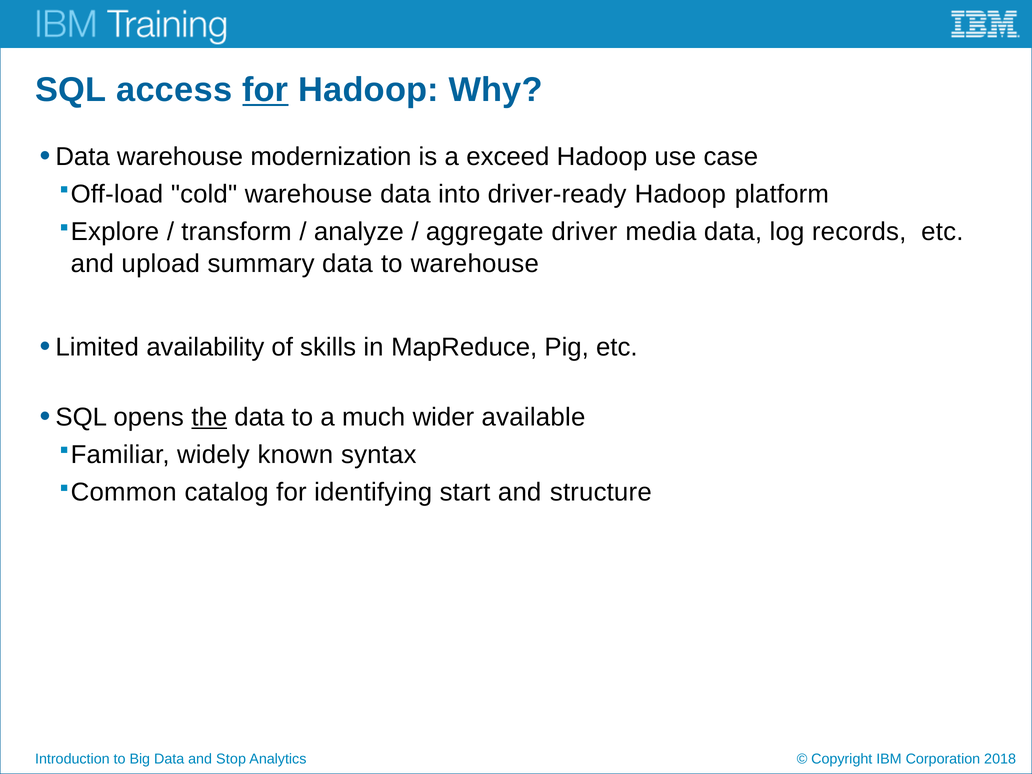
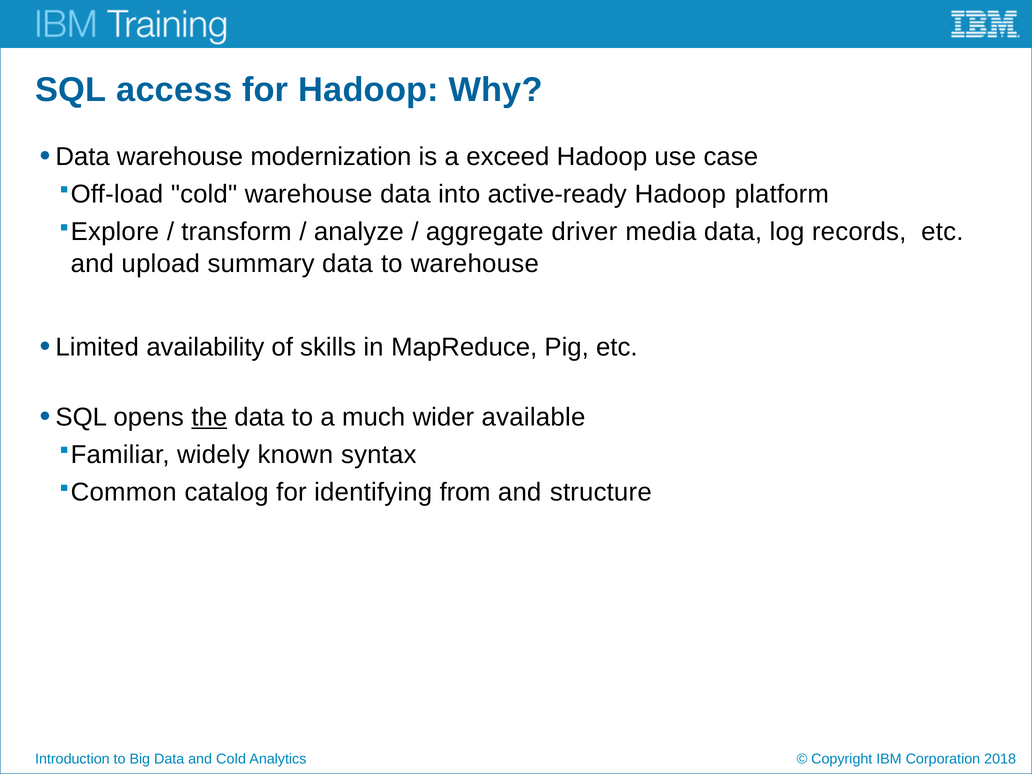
for underline: present -> none (265, 90)
driver-ready: driver-ready -> active-ready (557, 194)
start: start -> from (465, 492)
and Stop: Stop -> Cold (231, 759)
